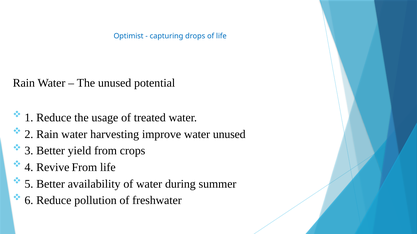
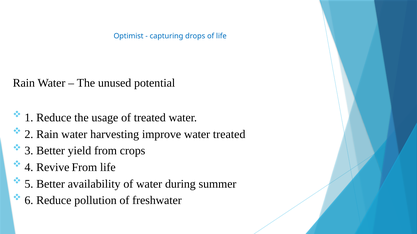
water unused: unused -> treated (229, 134)
